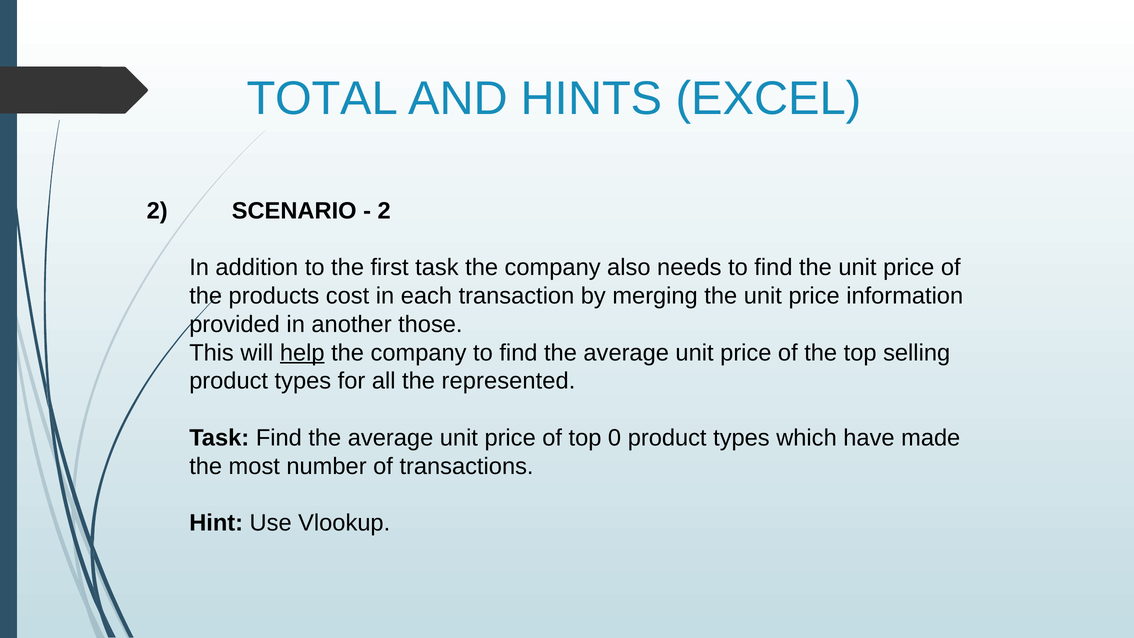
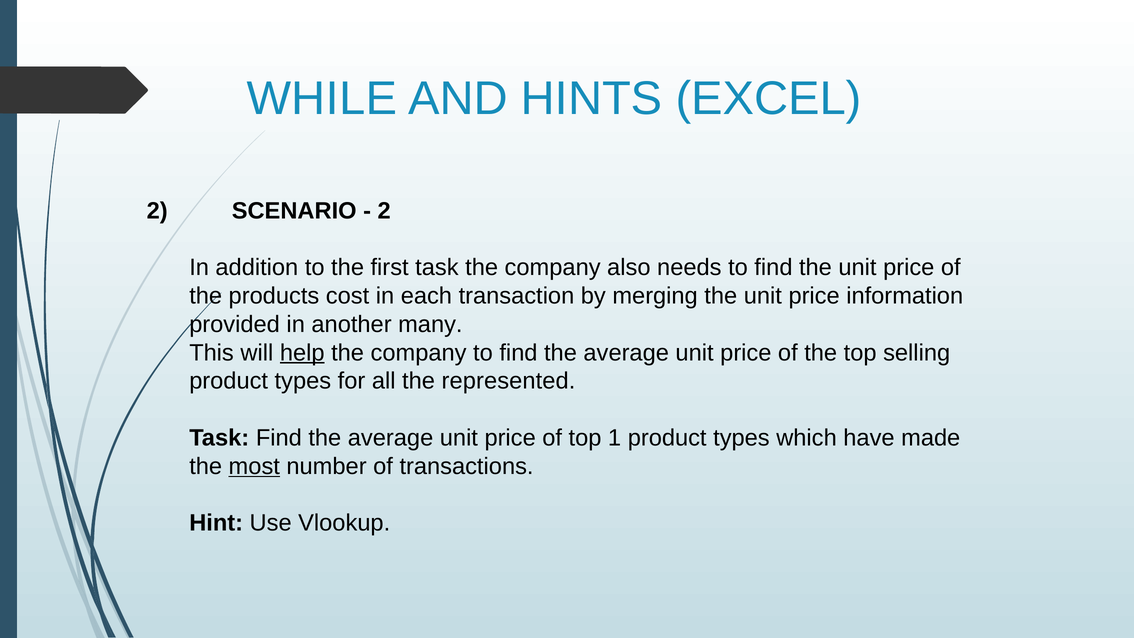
TOTAL: TOTAL -> WHILE (322, 99)
those: those -> many (430, 324)
0: 0 -> 1 (615, 438)
most underline: none -> present (254, 466)
